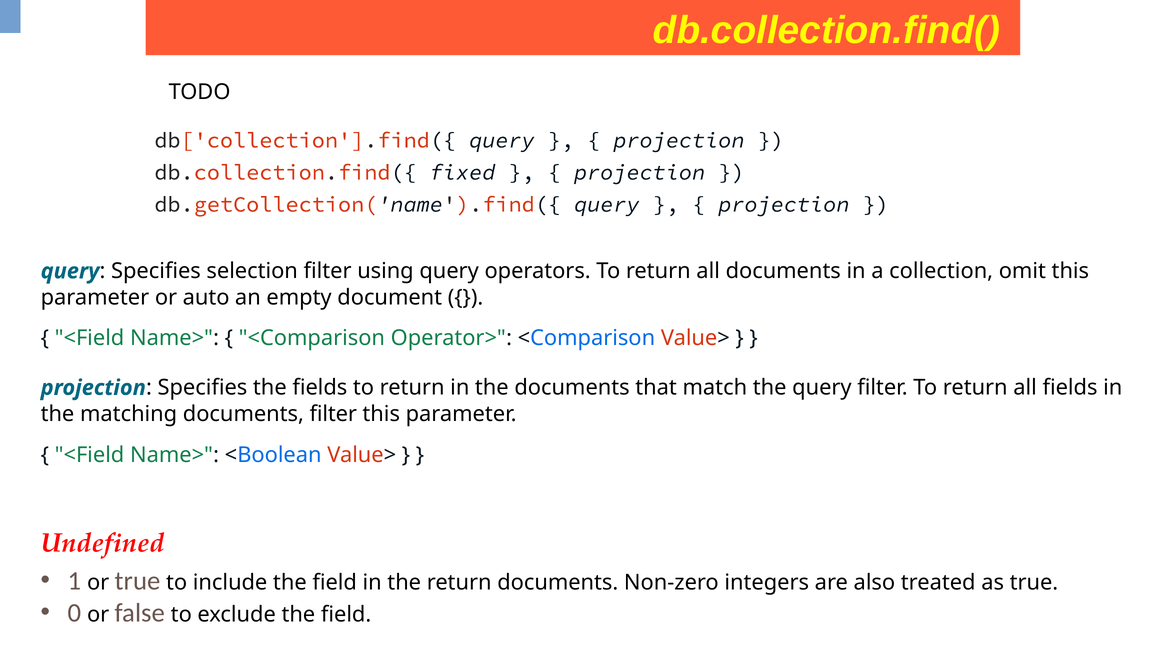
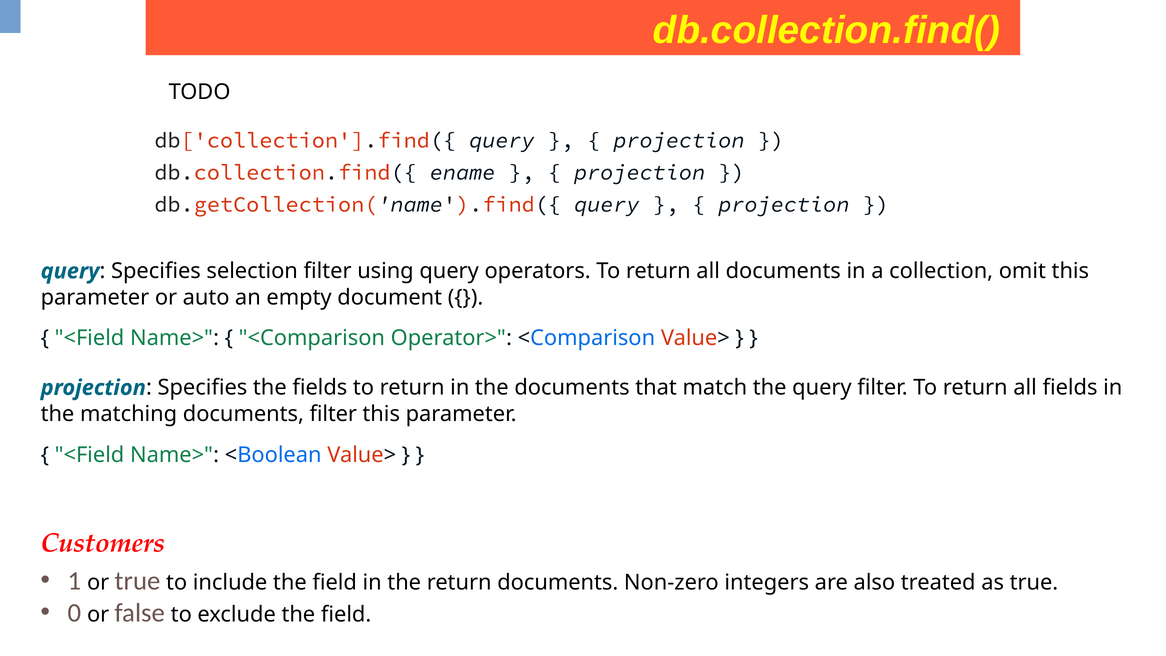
fixed: fixed -> ename (463, 172)
Undefined: Undefined -> Customers (103, 543)
